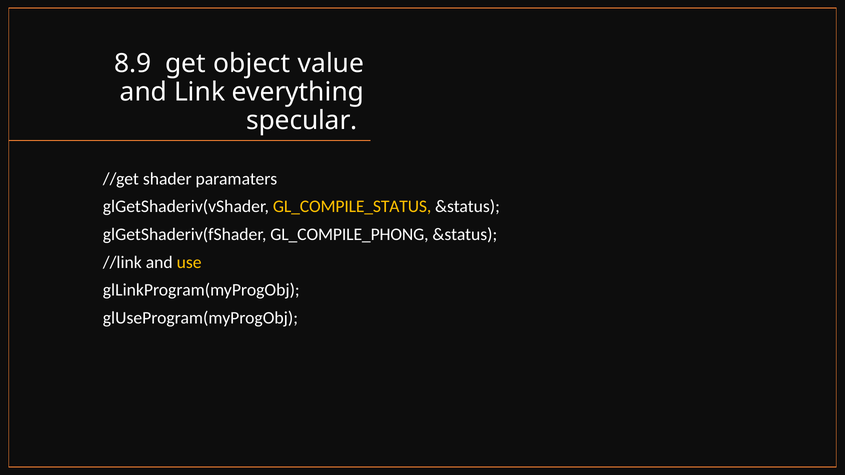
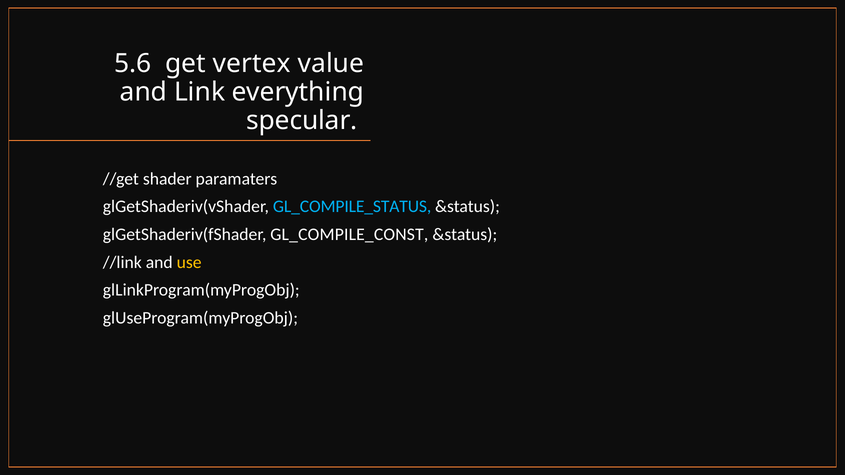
8.9: 8.9 -> 5.6 (133, 64)
object: object -> vertex (252, 64)
GL_COMPILE_STATUS colour: yellow -> light blue (352, 207)
GL_COMPILE_PHONG: GL_COMPILE_PHONG -> GL_COMPILE_CONST (349, 235)
